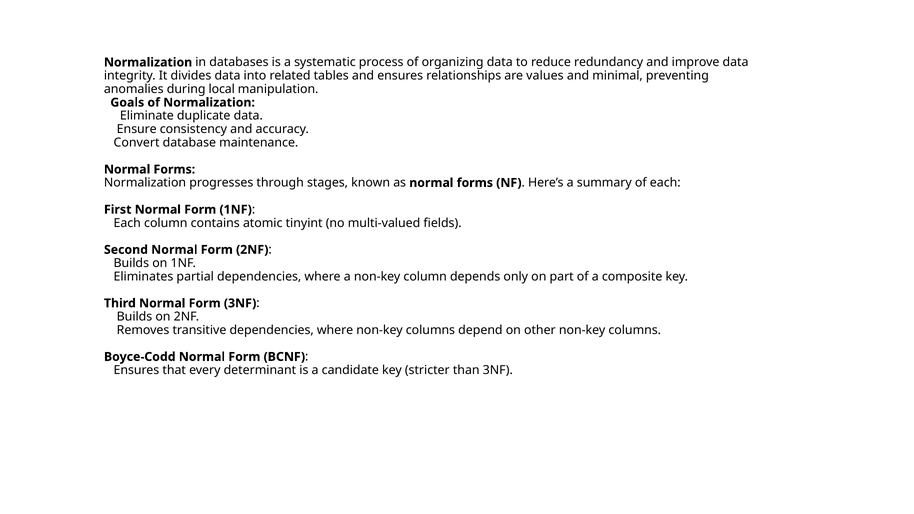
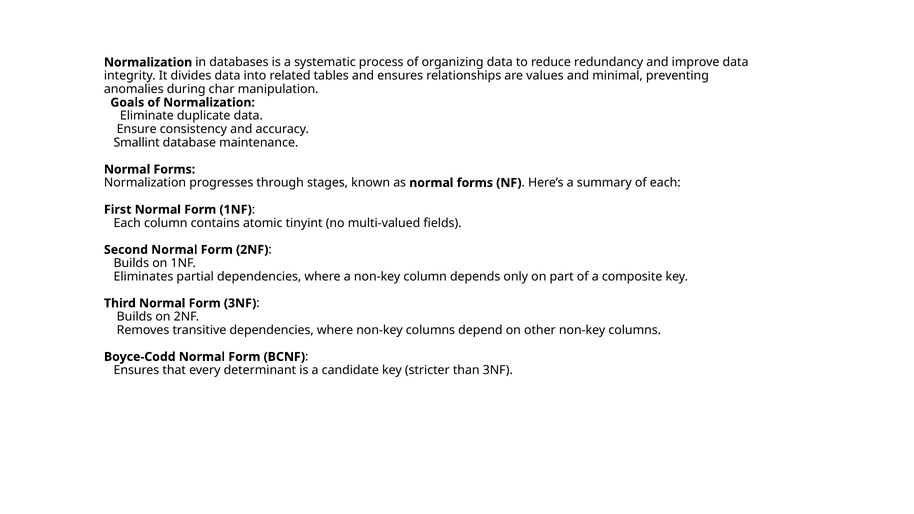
local: local -> char (222, 89)
Convert: Convert -> Smallint (137, 143)
